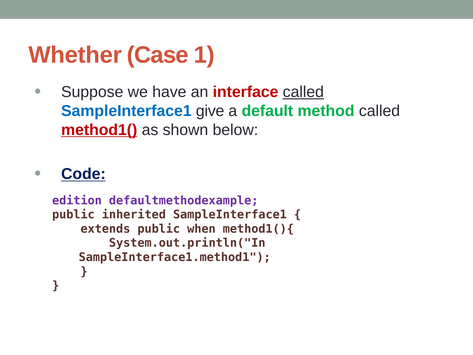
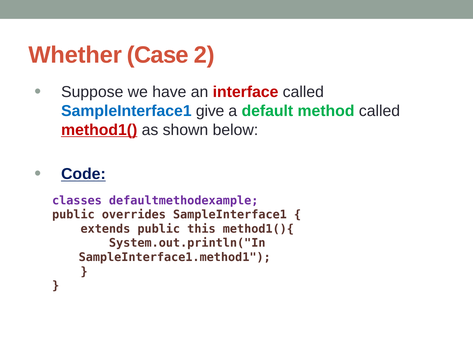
1: 1 -> 2 (204, 55)
called underline: present -> none (303, 92)
edition: edition -> classes (77, 200)
inherited: inherited -> overrides (134, 215)
when: when -> this (201, 229)
